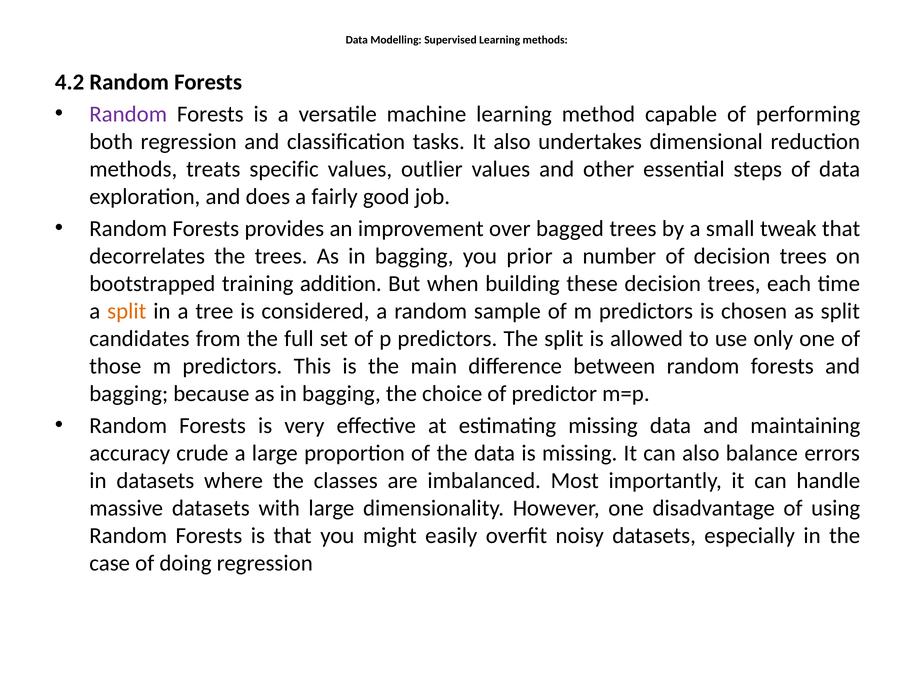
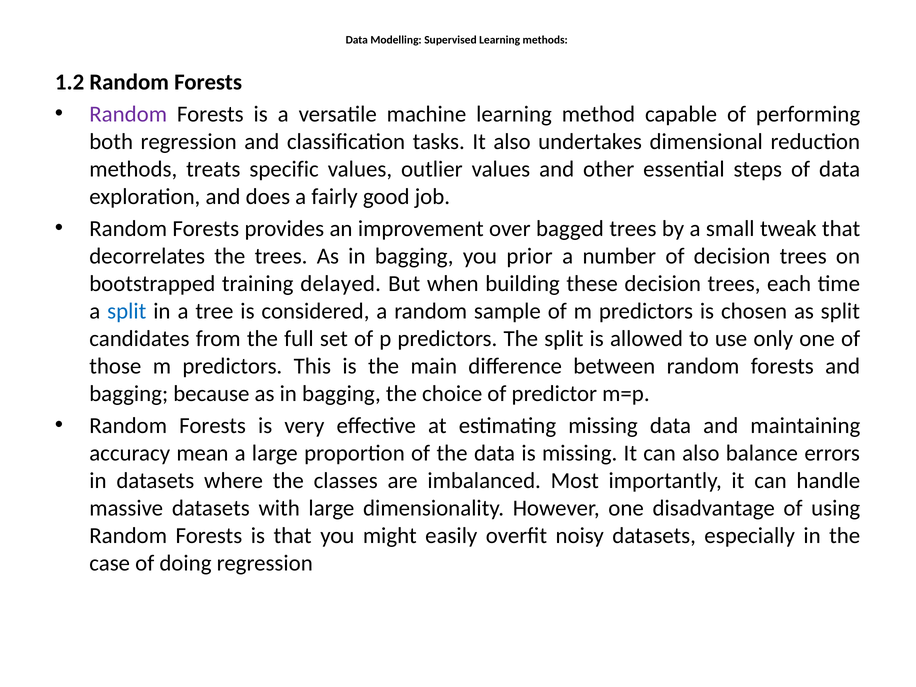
4.2: 4.2 -> 1.2 (70, 82)
addition: addition -> delayed (341, 284)
split colour: orange -> blue (127, 311)
crude: crude -> mean (202, 453)
